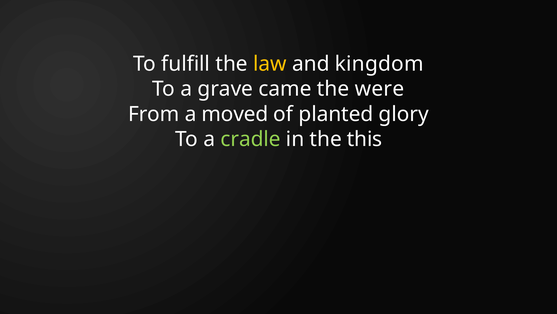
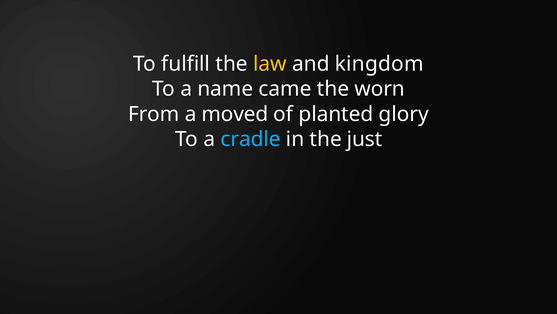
grave: grave -> name (225, 89)
were: were -> worn (380, 89)
cradle colour: light green -> light blue (251, 139)
this: this -> just (365, 139)
